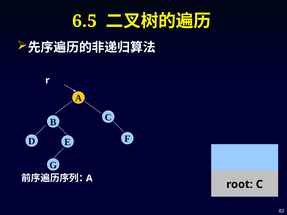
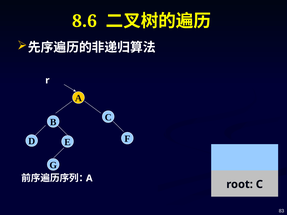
6.5: 6.5 -> 8.6 (84, 21)
